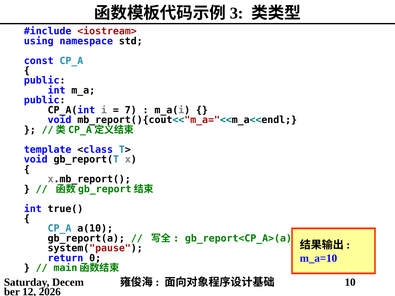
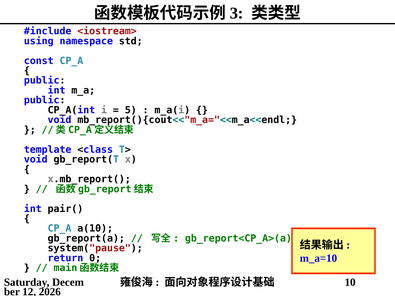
7: 7 -> 5 (131, 110)
true(: true( -> pair( (65, 209)
